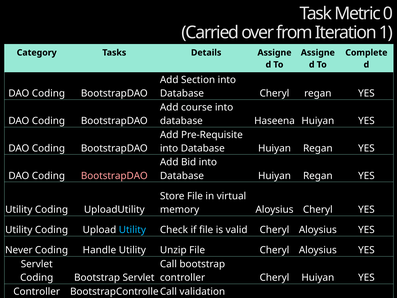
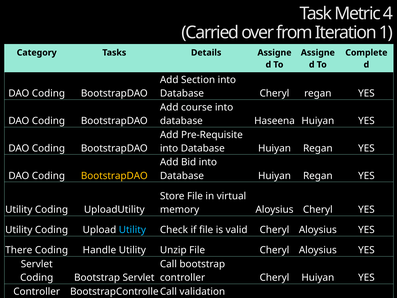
0: 0 -> 4 (388, 14)
BootstrapDAO colour: pink -> yellow (114, 176)
Never: Never -> There (19, 250)
